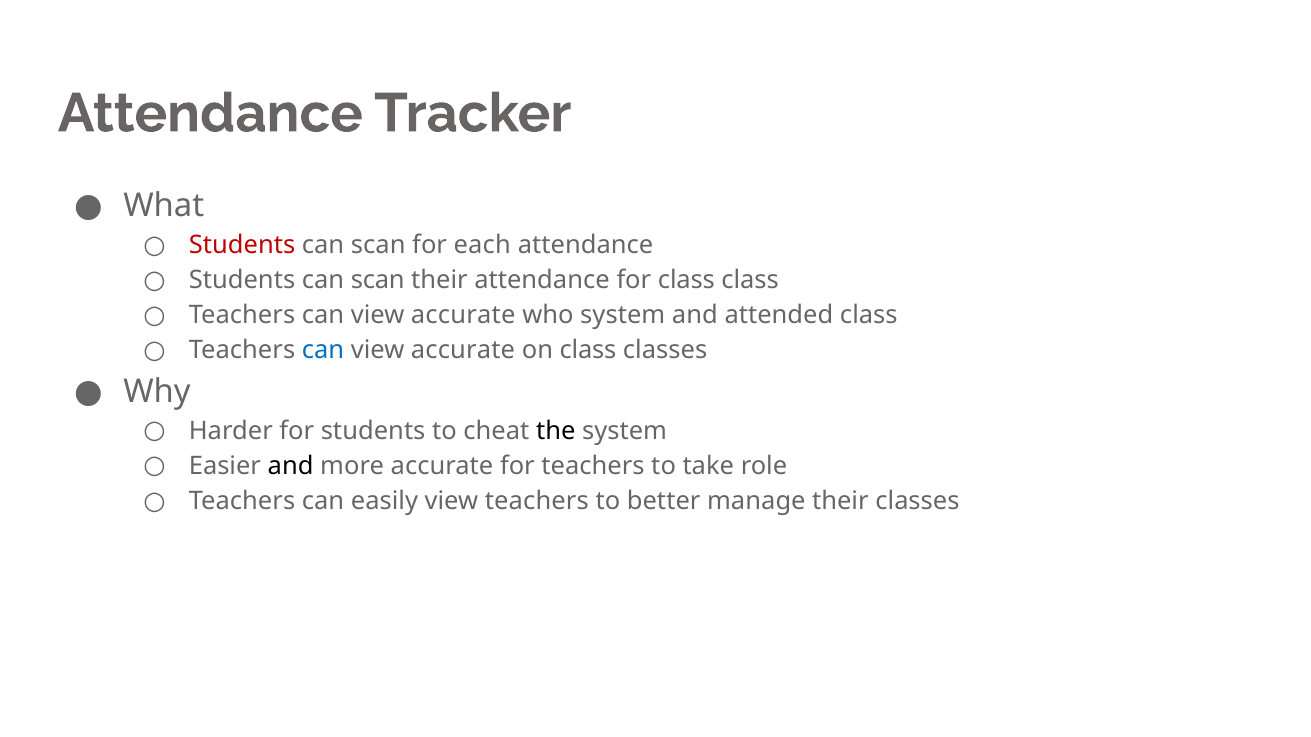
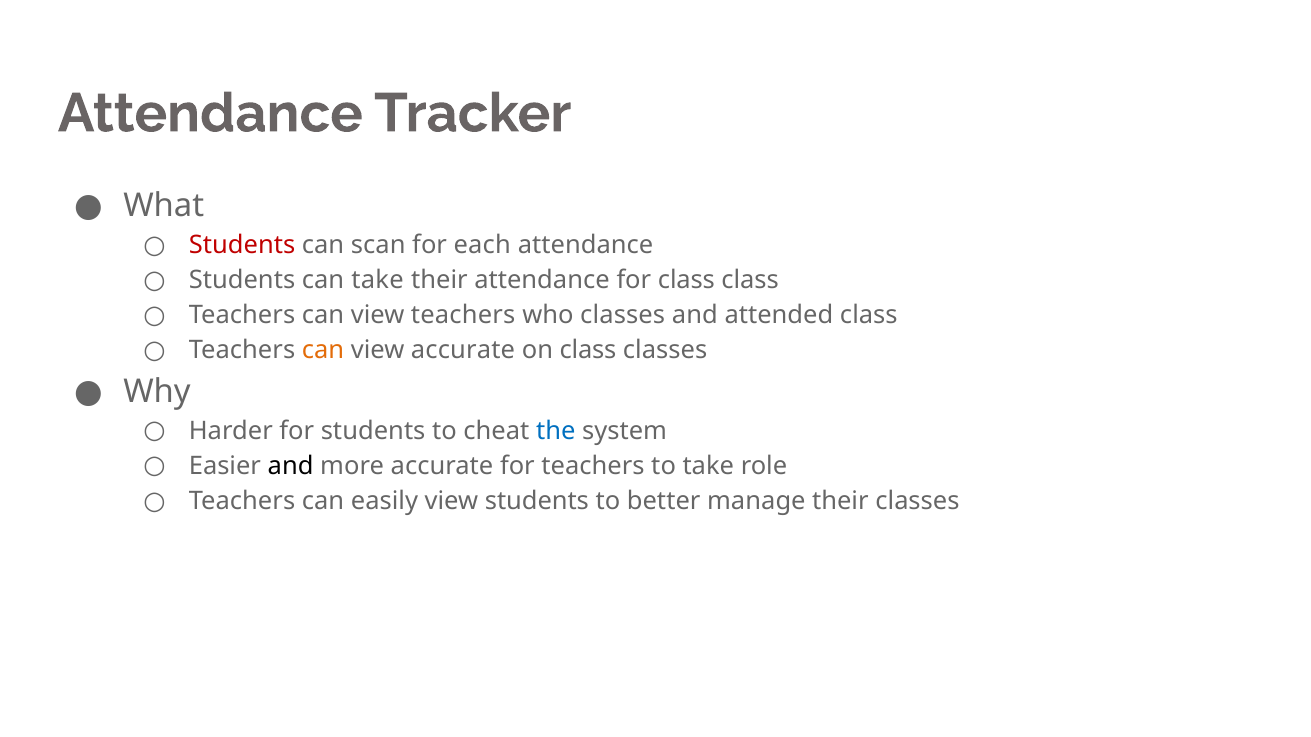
scan: scan -> take (378, 280)
accurate: accurate -> teachers (463, 315)
who system: system -> classes (623, 315)
can colour: blue -> orange (323, 351)
the colour: black -> blue (556, 431)
view teachers: teachers -> students (537, 501)
